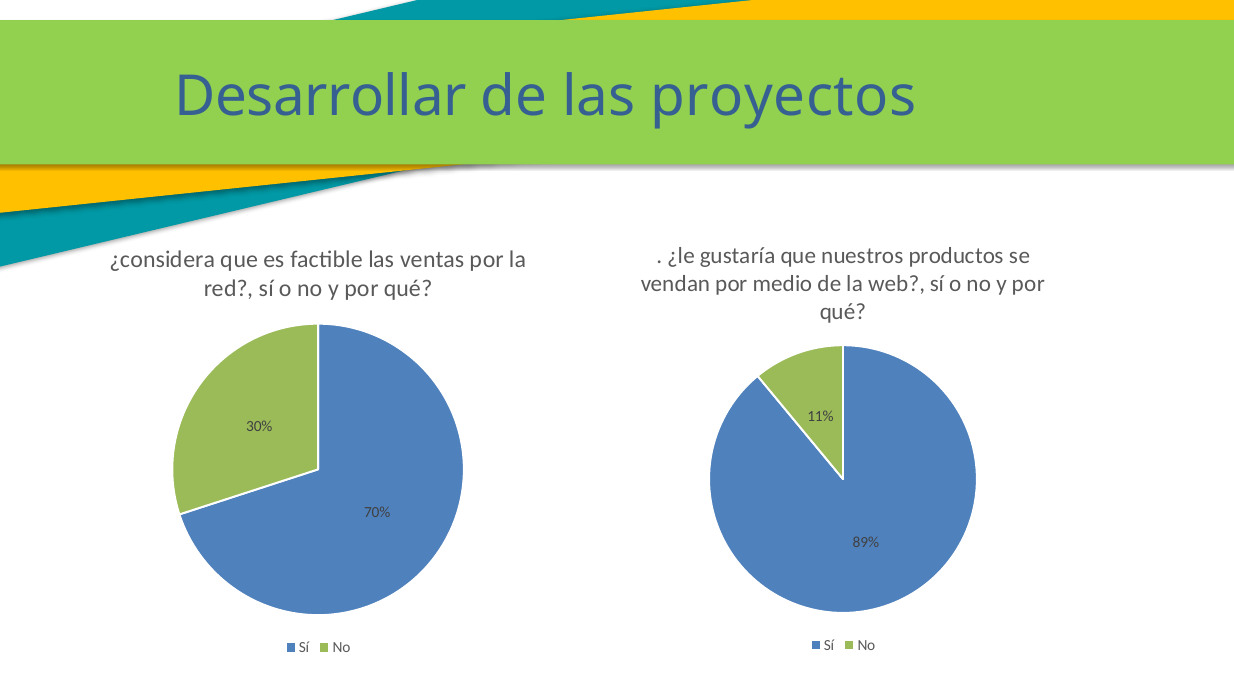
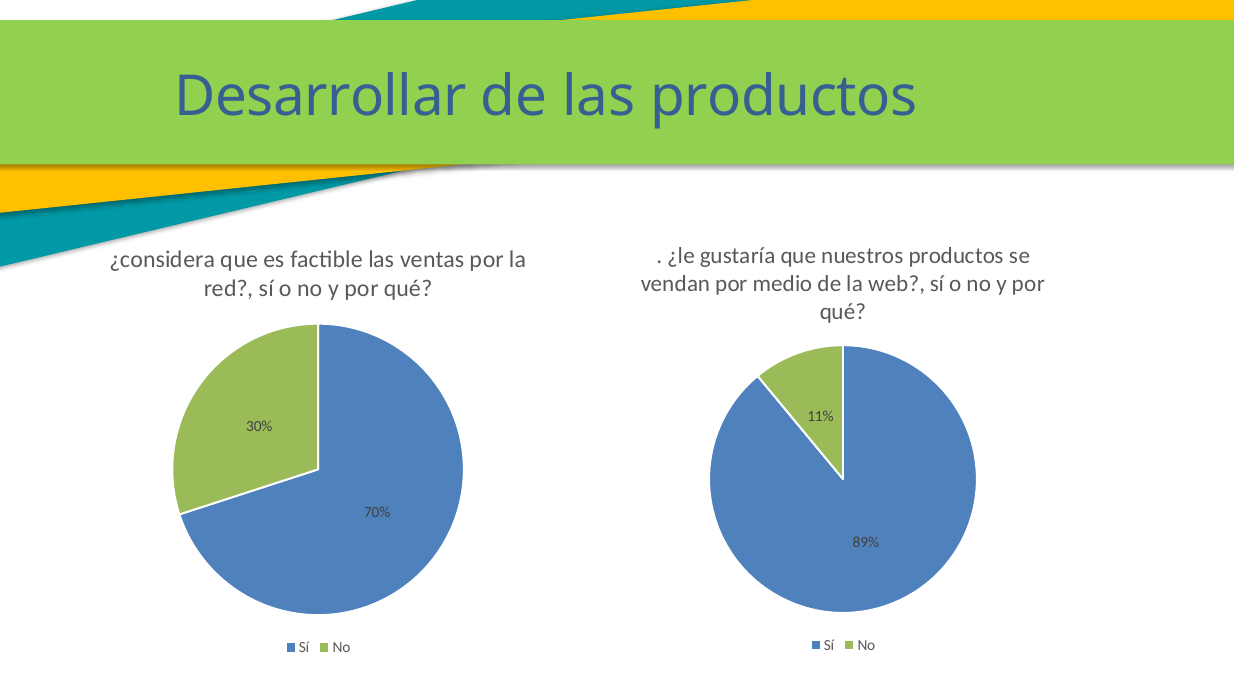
las proyectos: proyectos -> productos (784, 97)
